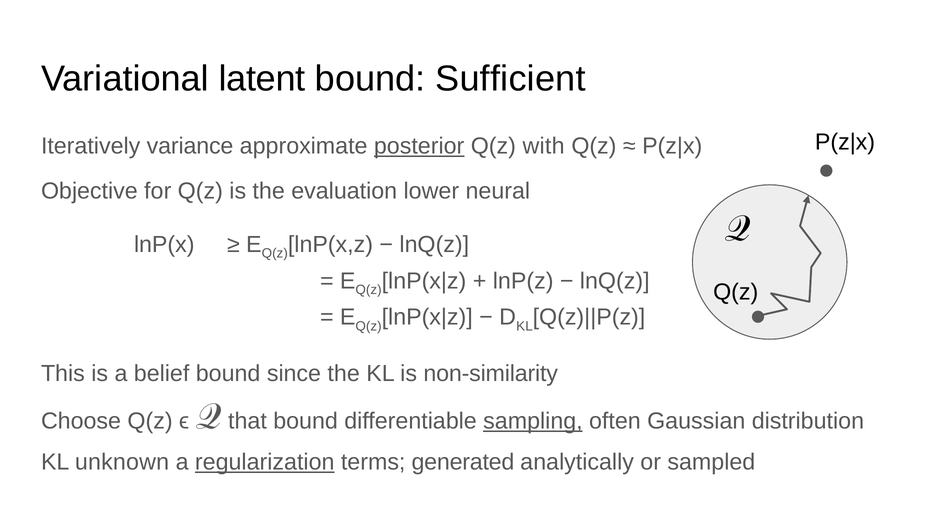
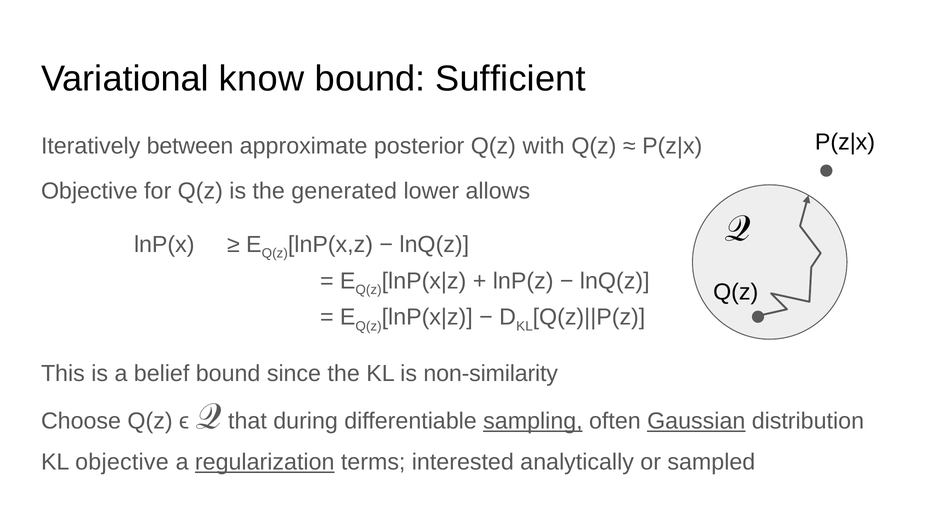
latent: latent -> know (262, 79)
variance: variance -> between (190, 146)
posterior underline: present -> none (419, 146)
evaluation: evaluation -> generated (344, 191)
neural: neural -> allows (498, 191)
that bound: bound -> during (306, 421)
Gaussian underline: none -> present (696, 421)
KL unknown: unknown -> objective (122, 462)
generated: generated -> interested (463, 462)
